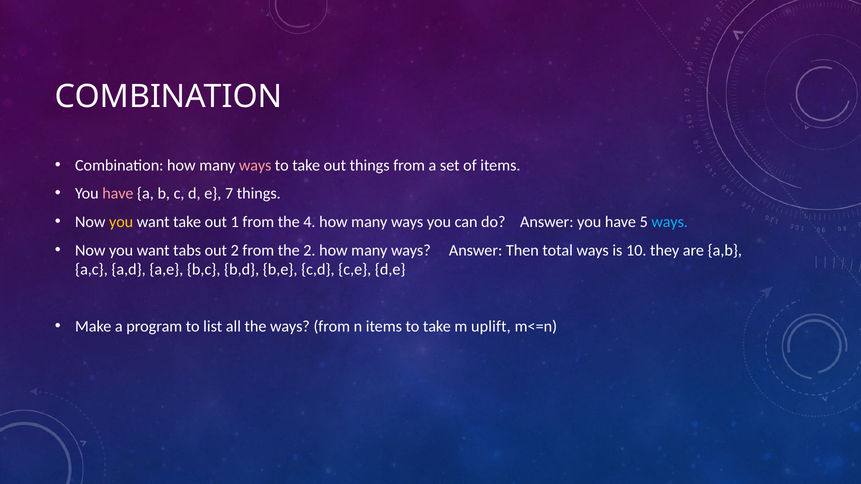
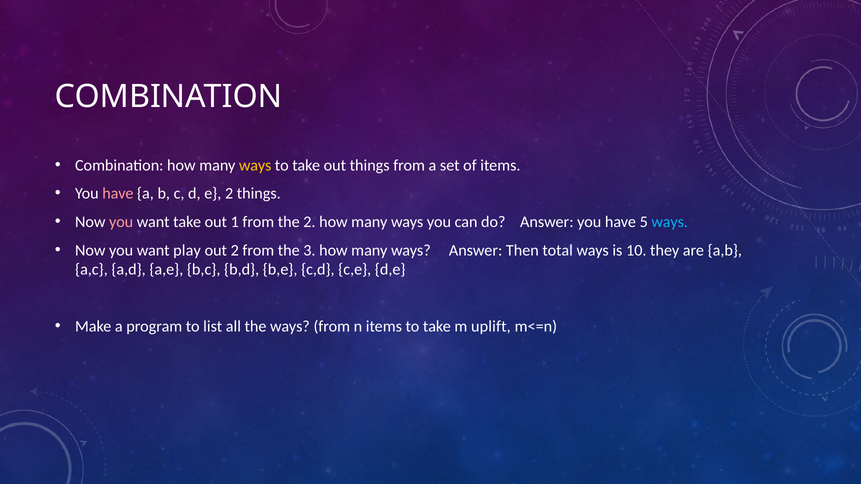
ways colour: pink -> yellow (255, 165)
e 7: 7 -> 2 (229, 194)
you colour: yellow -> pink (121, 222)
the 4: 4 -> 2 (309, 222)
tabs: tabs -> play (187, 250)
the 2: 2 -> 3 (309, 250)
